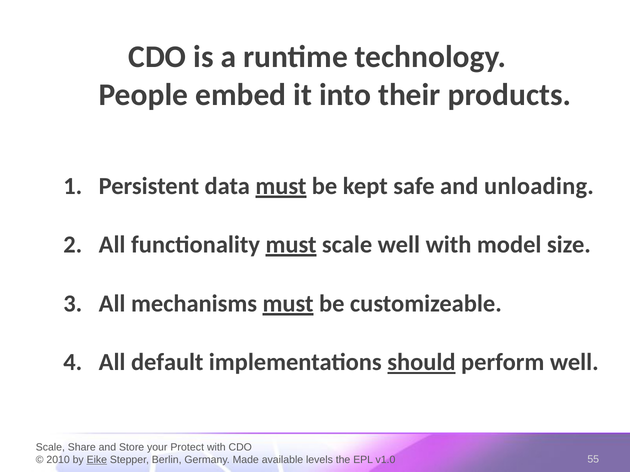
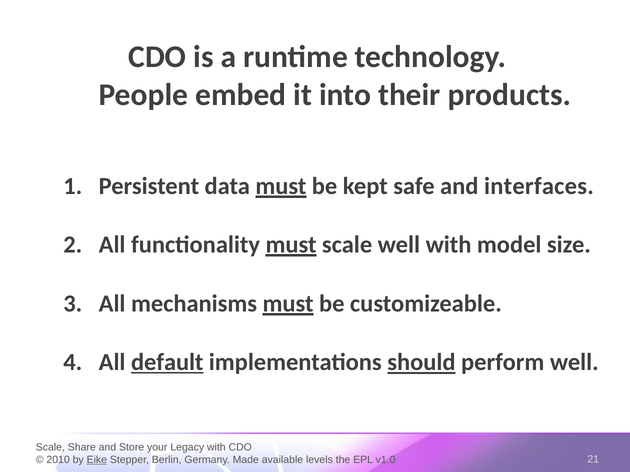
unloading: unloading -> interfaces (539, 186)
default underline: none -> present (167, 363)
Protect: Protect -> Legacy (187, 448)
55: 55 -> 21 (593, 460)
